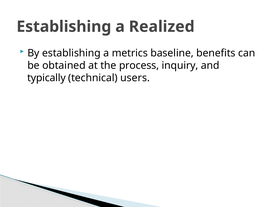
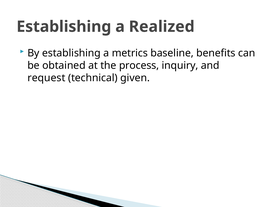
typically: typically -> request (46, 78)
users: users -> given (135, 78)
